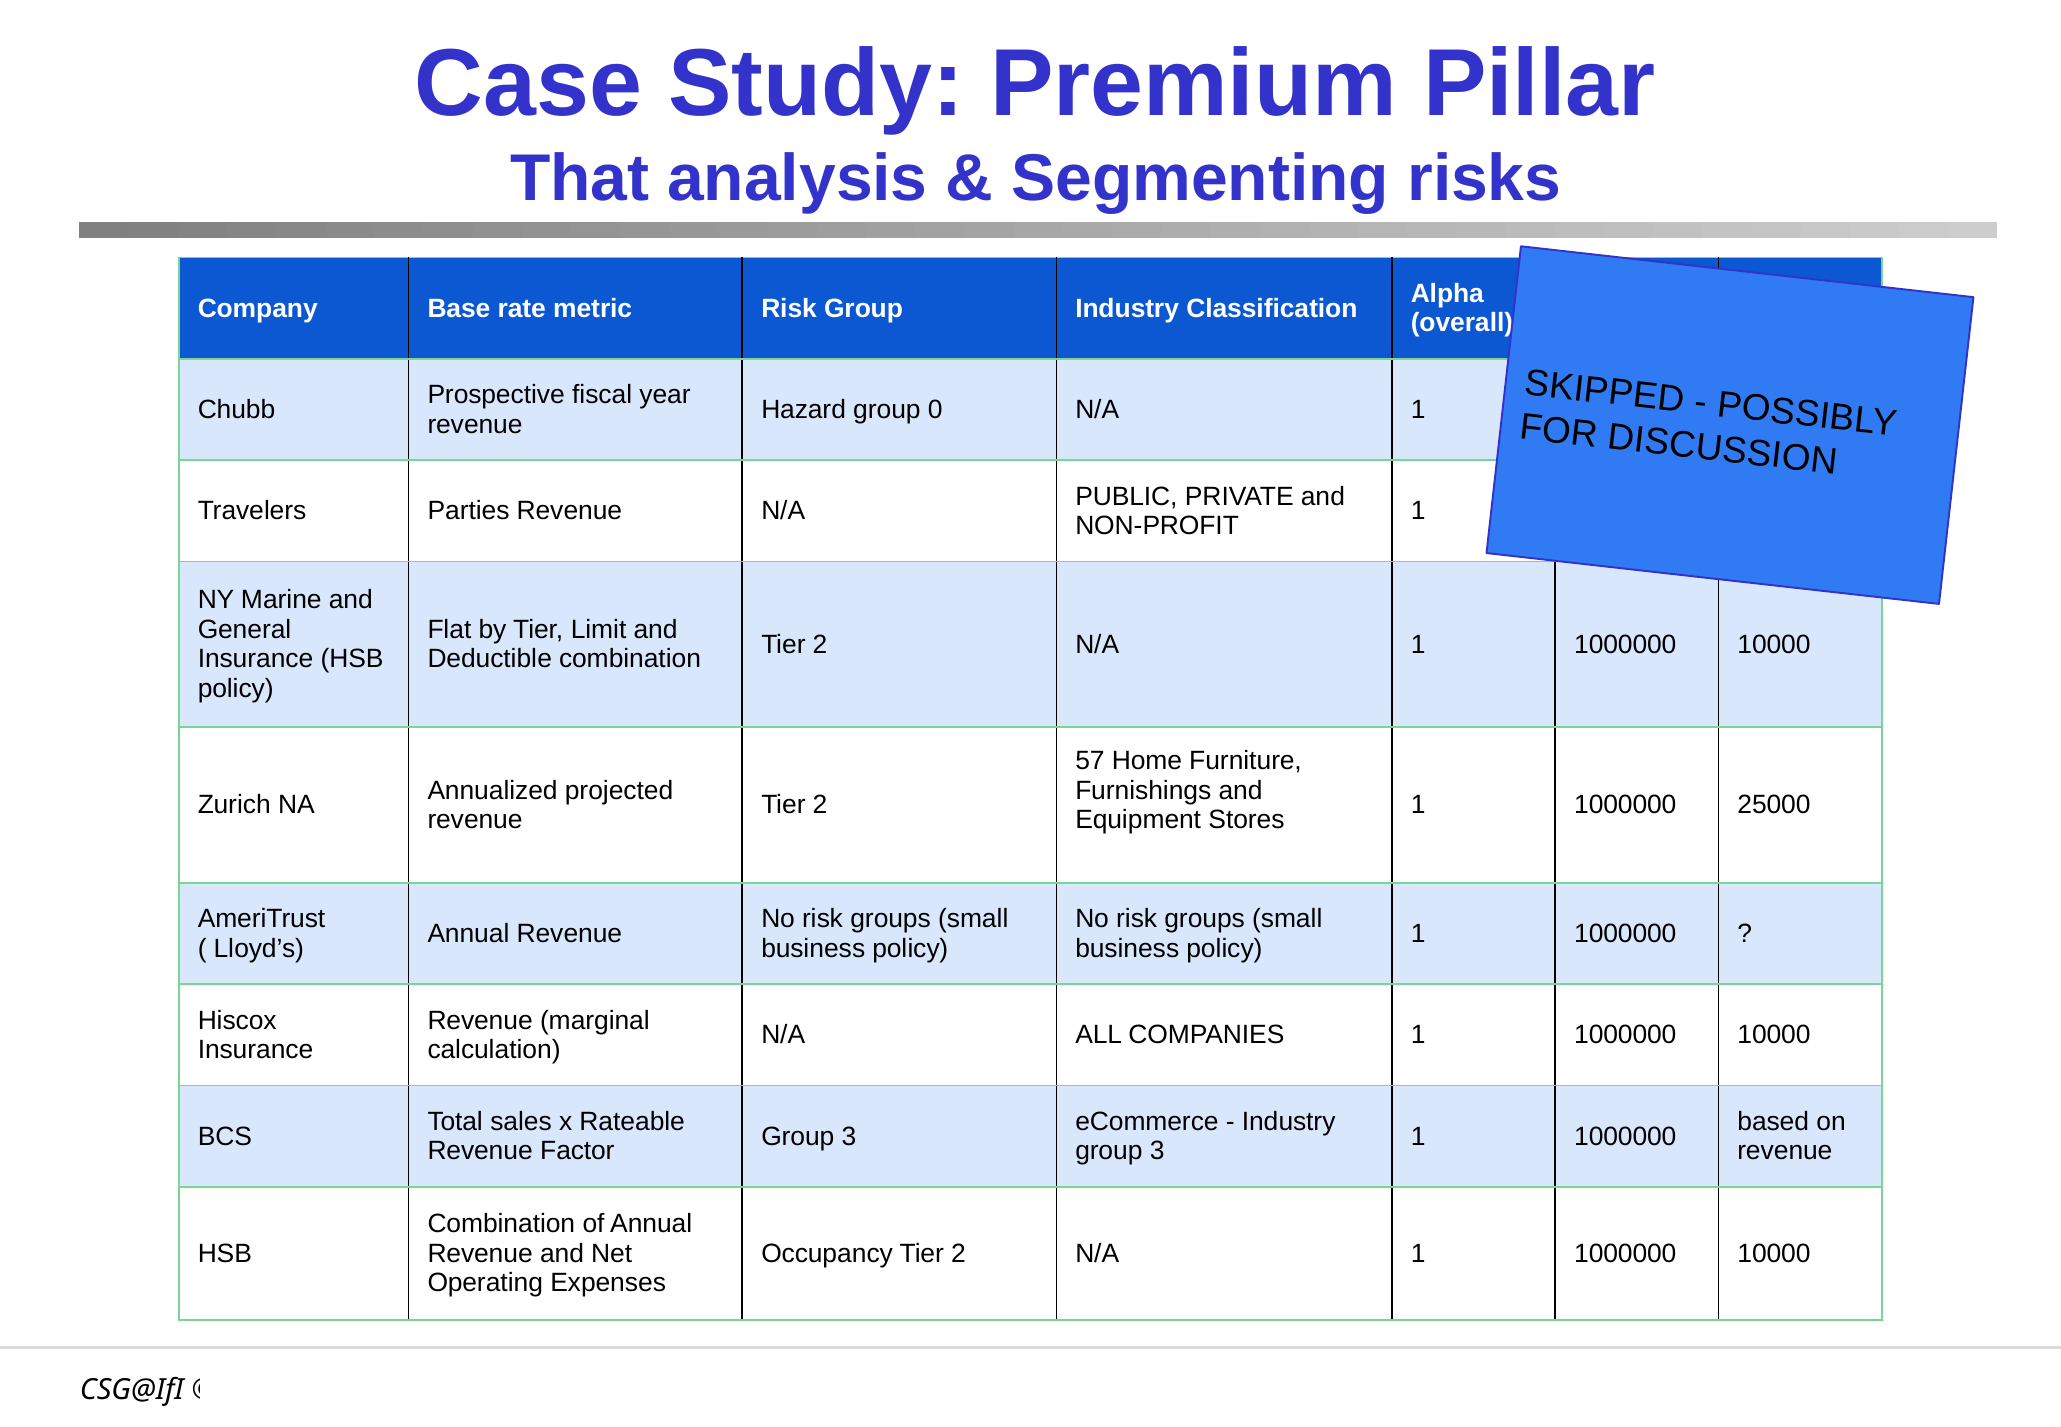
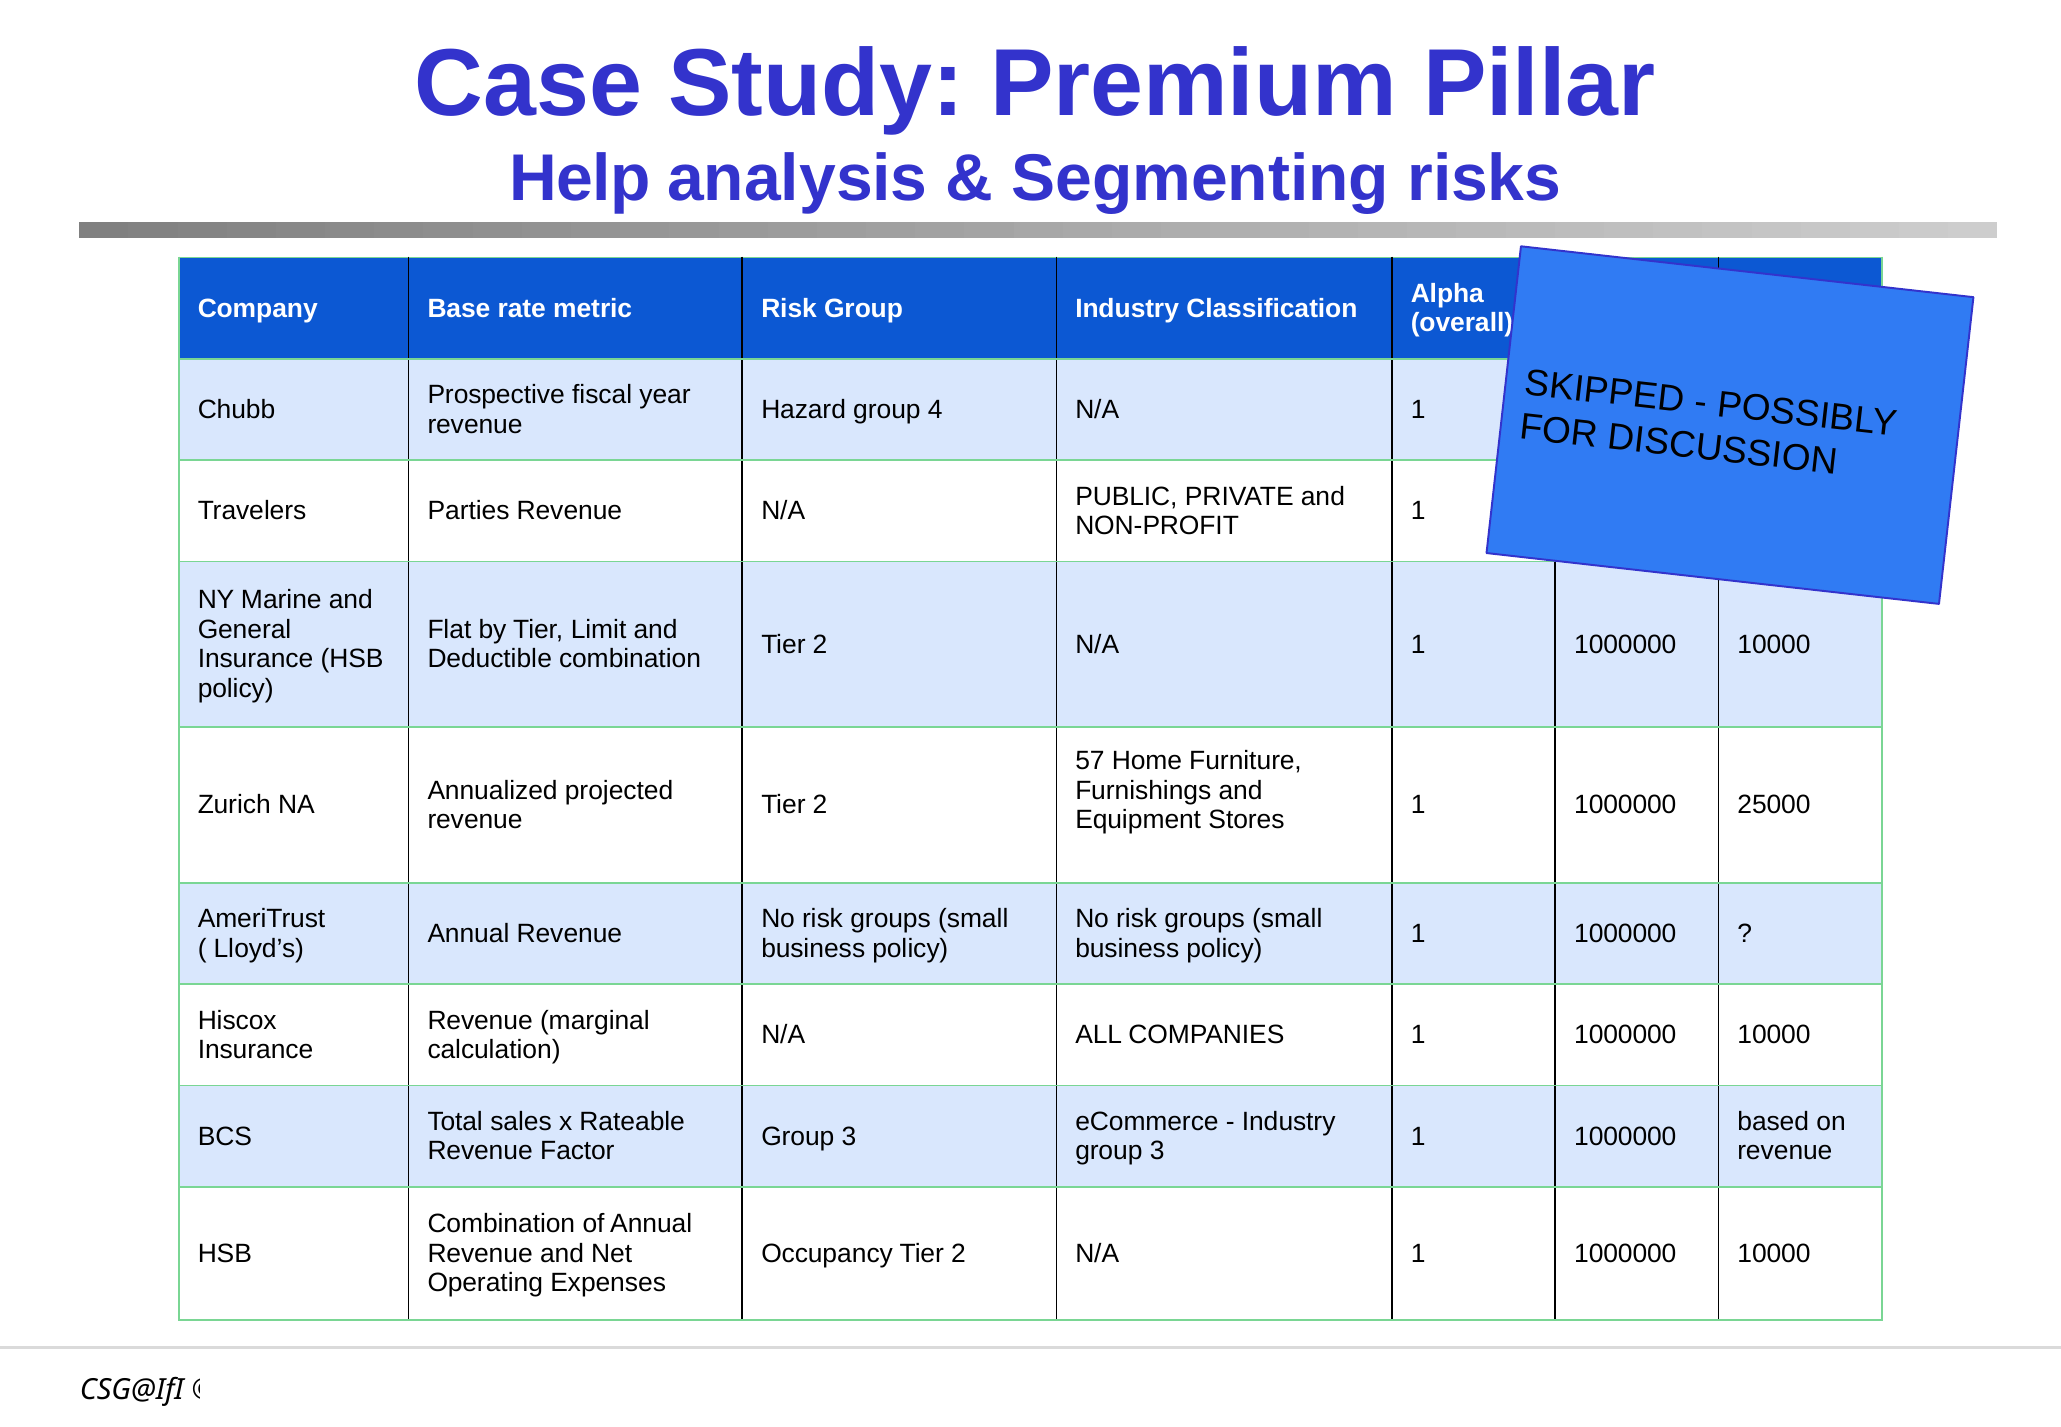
That: That -> Help (580, 179)
0: 0 -> 4 (935, 410)
